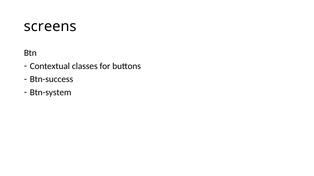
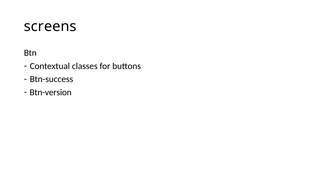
Btn-system: Btn-system -> Btn-version (51, 93)
